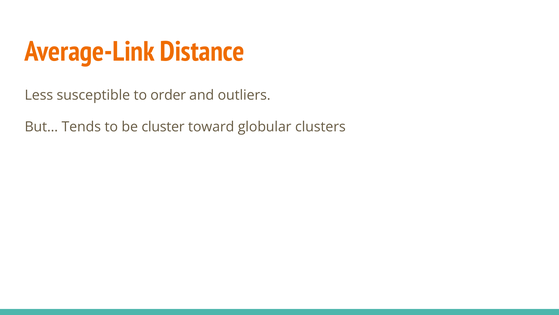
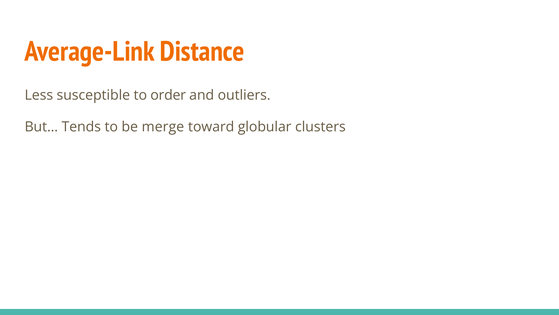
cluster: cluster -> merge (163, 127)
